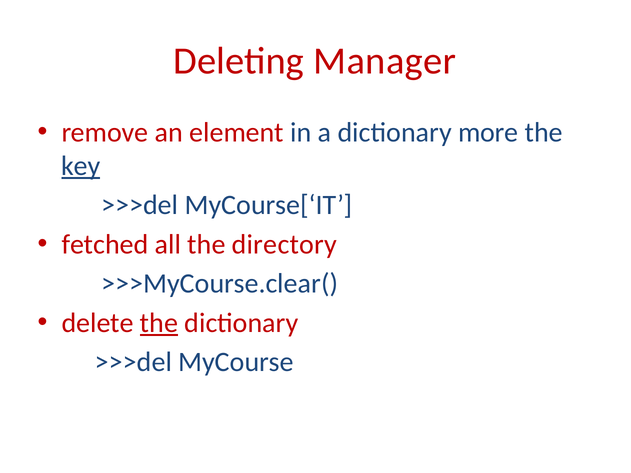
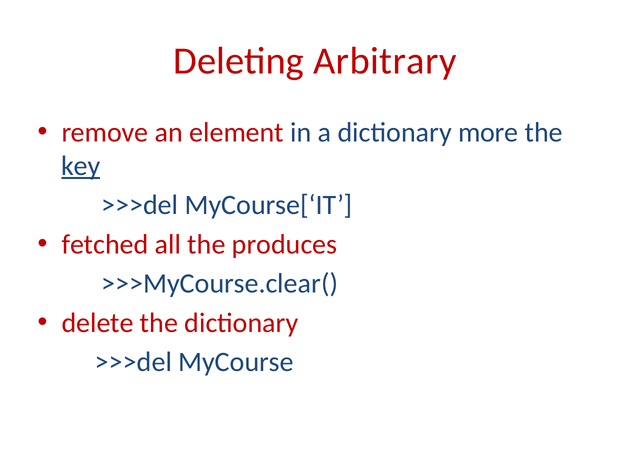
Manager: Manager -> Arbitrary (385, 61)
directory: directory -> produces (285, 245)
the underline: present -> none (159, 323)
